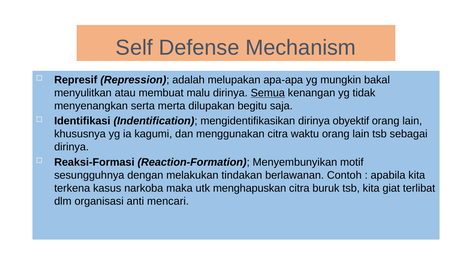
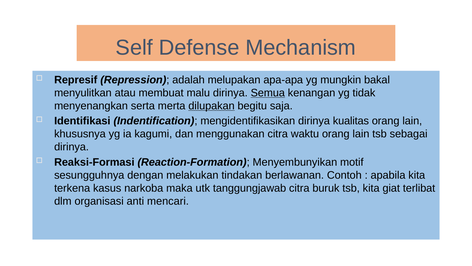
dilupakan underline: none -> present (212, 106)
obyektif: obyektif -> kualitas (351, 121)
menghapuskan: menghapuskan -> tanggungjawab (250, 188)
